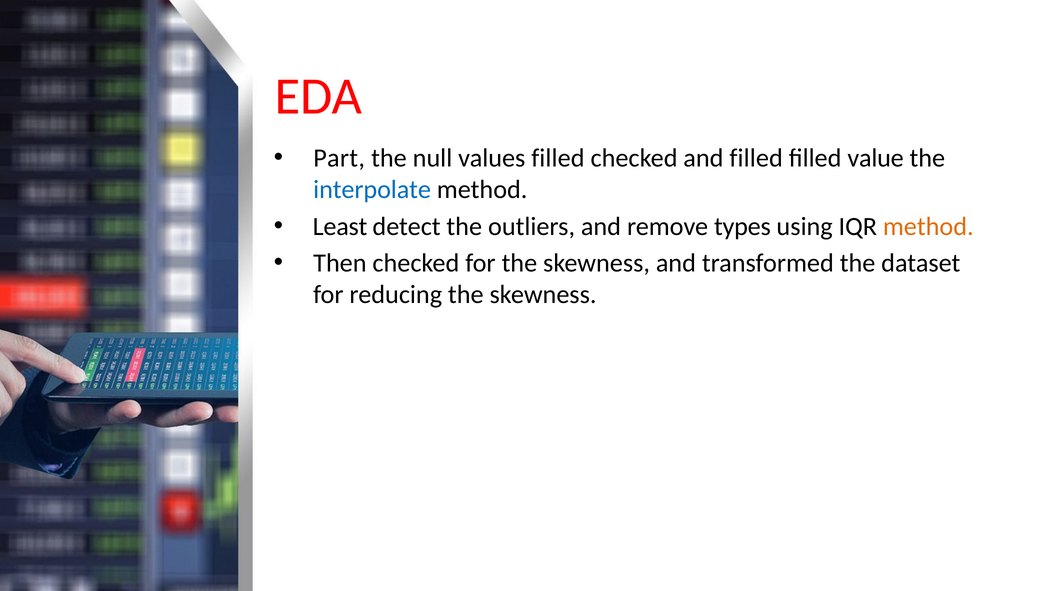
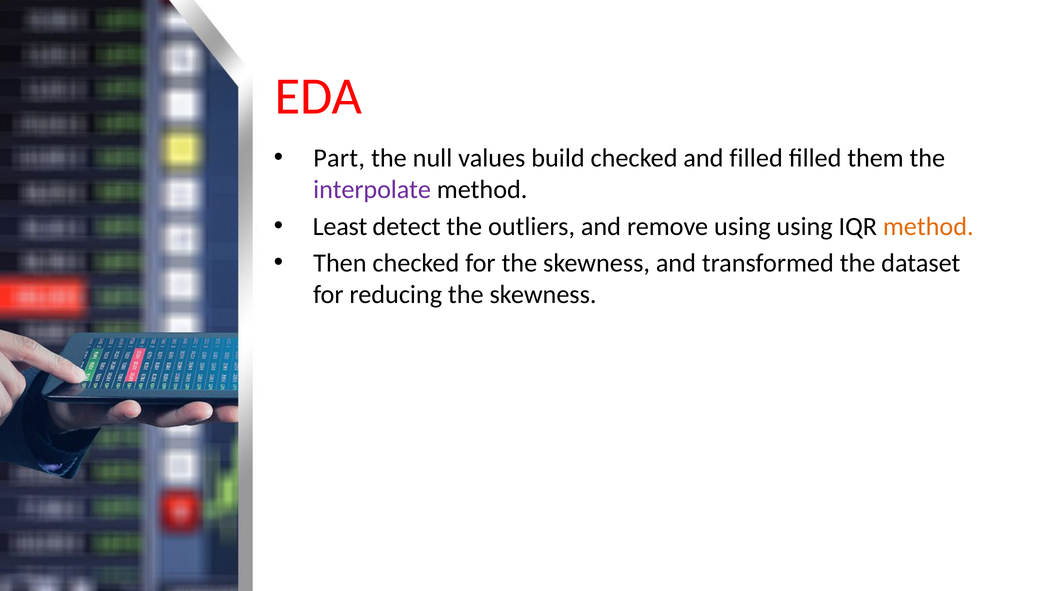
values filled: filled -> build (558, 158)
value: value -> them (876, 158)
interpolate colour: blue -> purple (372, 190)
remove types: types -> using (742, 226)
